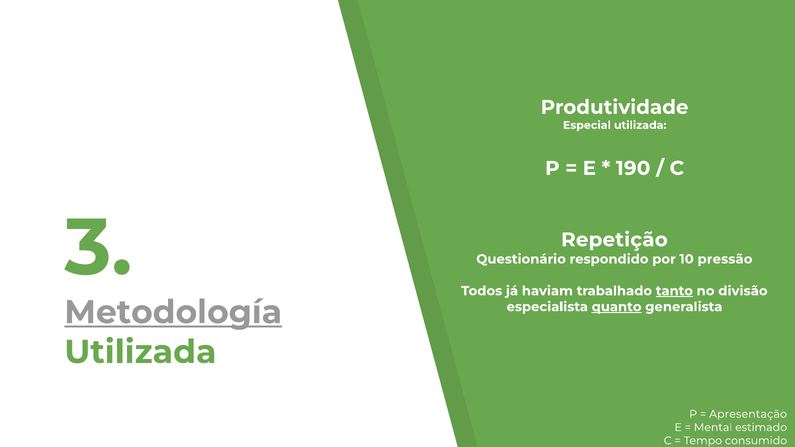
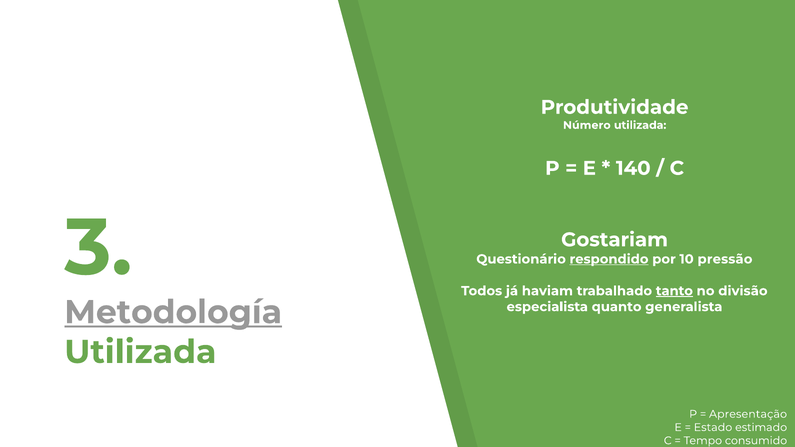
Especial: Especial -> Número (587, 125)
190: 190 -> 140 (633, 168)
Repetição: Repetição -> Gostariam (615, 240)
respondido underline: none -> present (609, 259)
quanto underline: present -> none (617, 307)
Mental: Mental -> Estado (713, 428)
